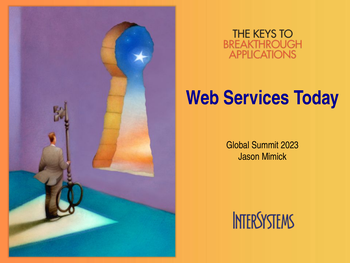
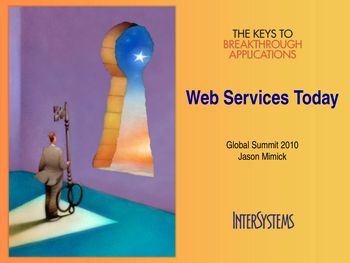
2023: 2023 -> 2010 (290, 145)
